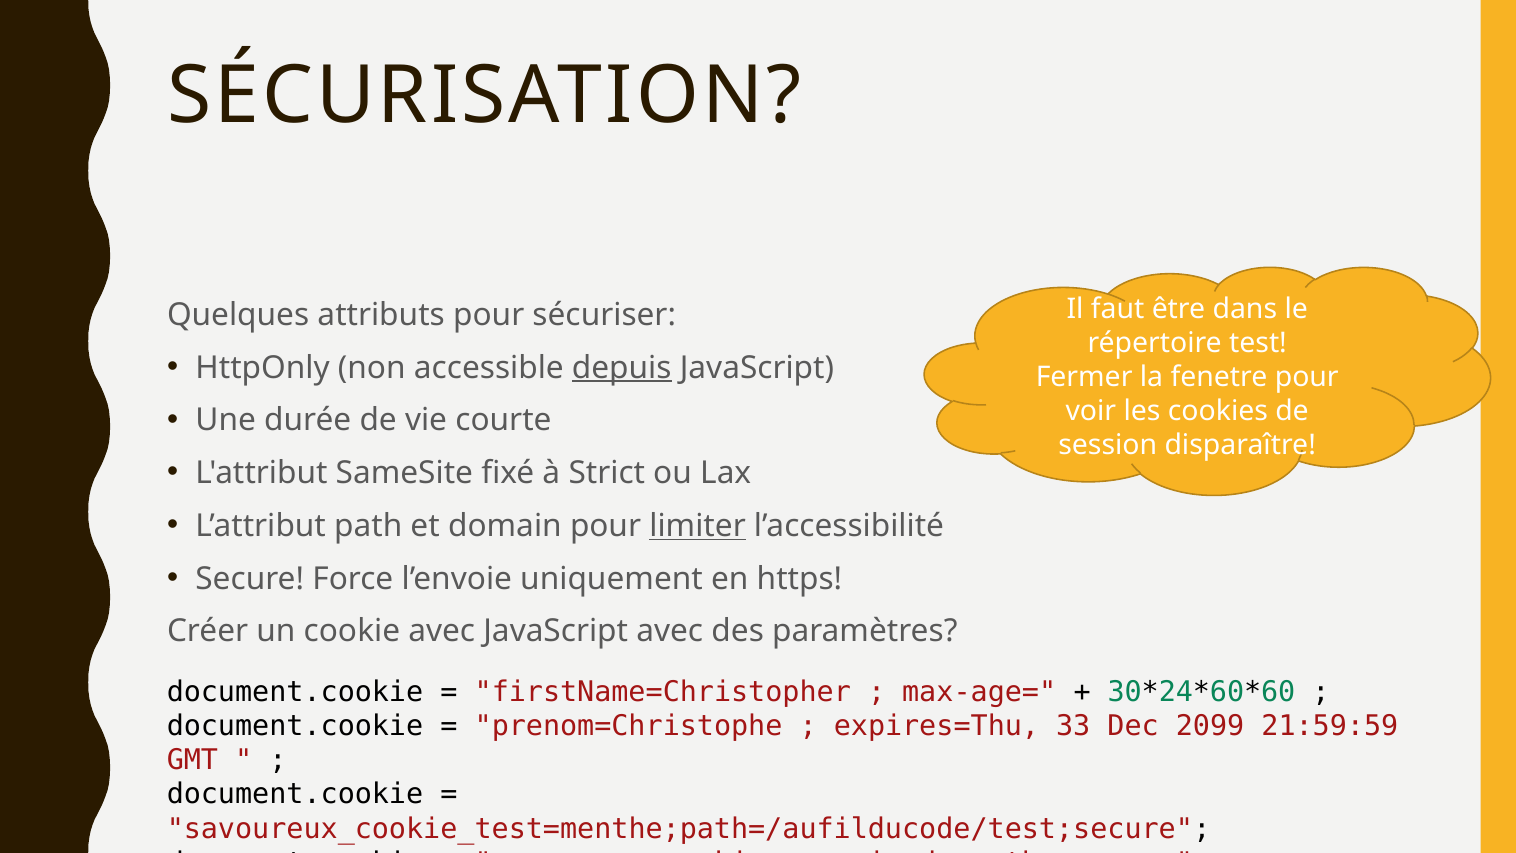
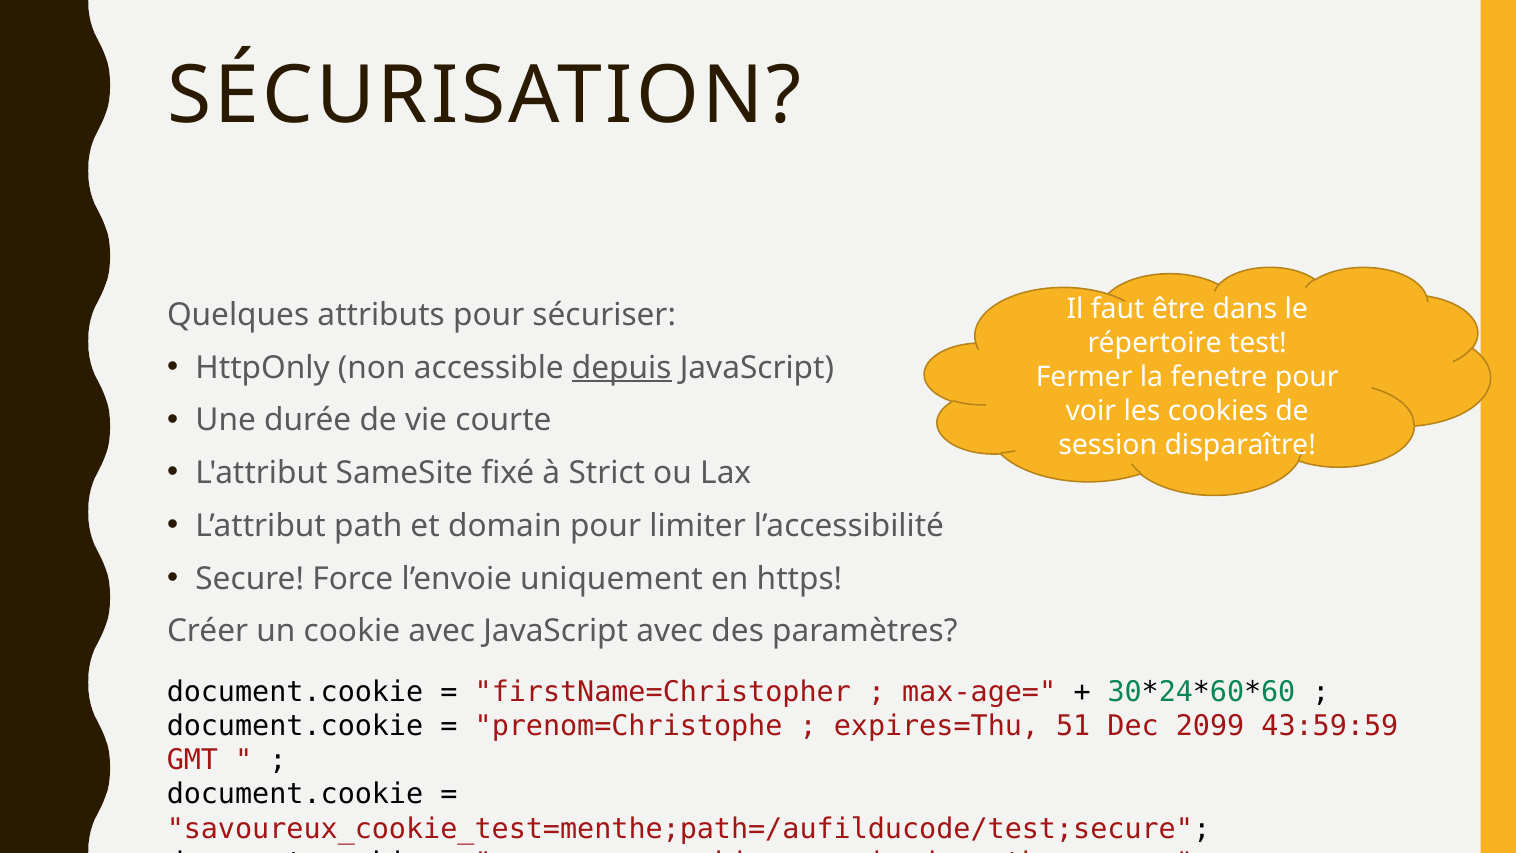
limiter underline: present -> none (698, 526)
33: 33 -> 51 (1073, 726)
21:59:59: 21:59:59 -> 43:59:59 (1330, 726)
